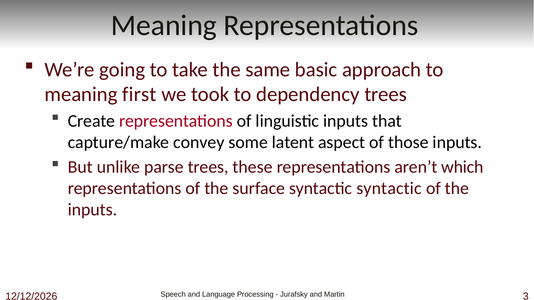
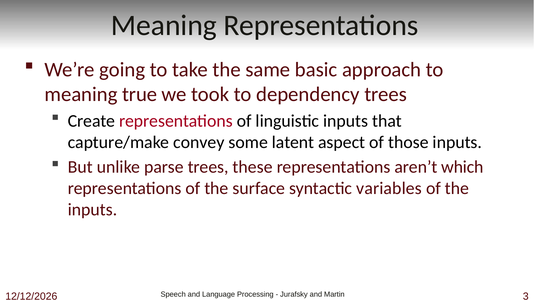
first: first -> true (140, 95)
syntactic syntactic: syntactic -> variables (389, 189)
